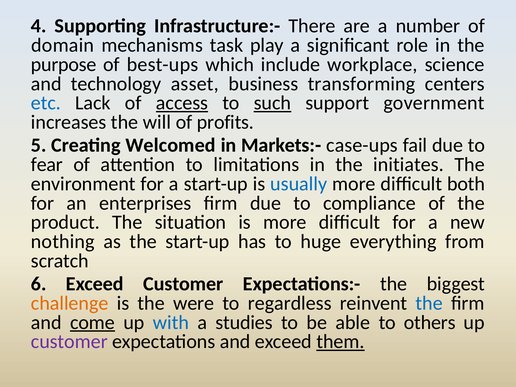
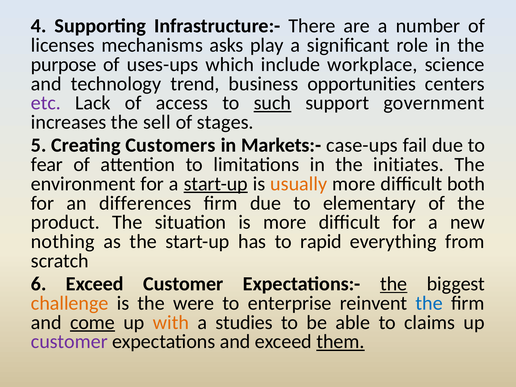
domain: domain -> licenses (63, 45)
task: task -> asks (227, 45)
best-ups: best-ups -> uses-ups (163, 64)
asset: asset -> trend (195, 84)
transforming: transforming -> opportunities (362, 84)
etc colour: blue -> purple (46, 103)
access underline: present -> none (182, 103)
will: will -> sell (157, 122)
profits: profits -> stages (225, 122)
Welcomed: Welcomed -> Customers (170, 145)
start-up underline: none -> present (216, 184)
usually colour: blue -> orange (299, 184)
enterprises: enterprises -> differences (145, 203)
compliance: compliance -> elementary (369, 203)
huge: huge -> rapid (321, 242)
the underline: none -> present (394, 284)
regardless: regardless -> enterprise (290, 303)
with colour: blue -> orange (171, 322)
others: others -> claims (430, 322)
